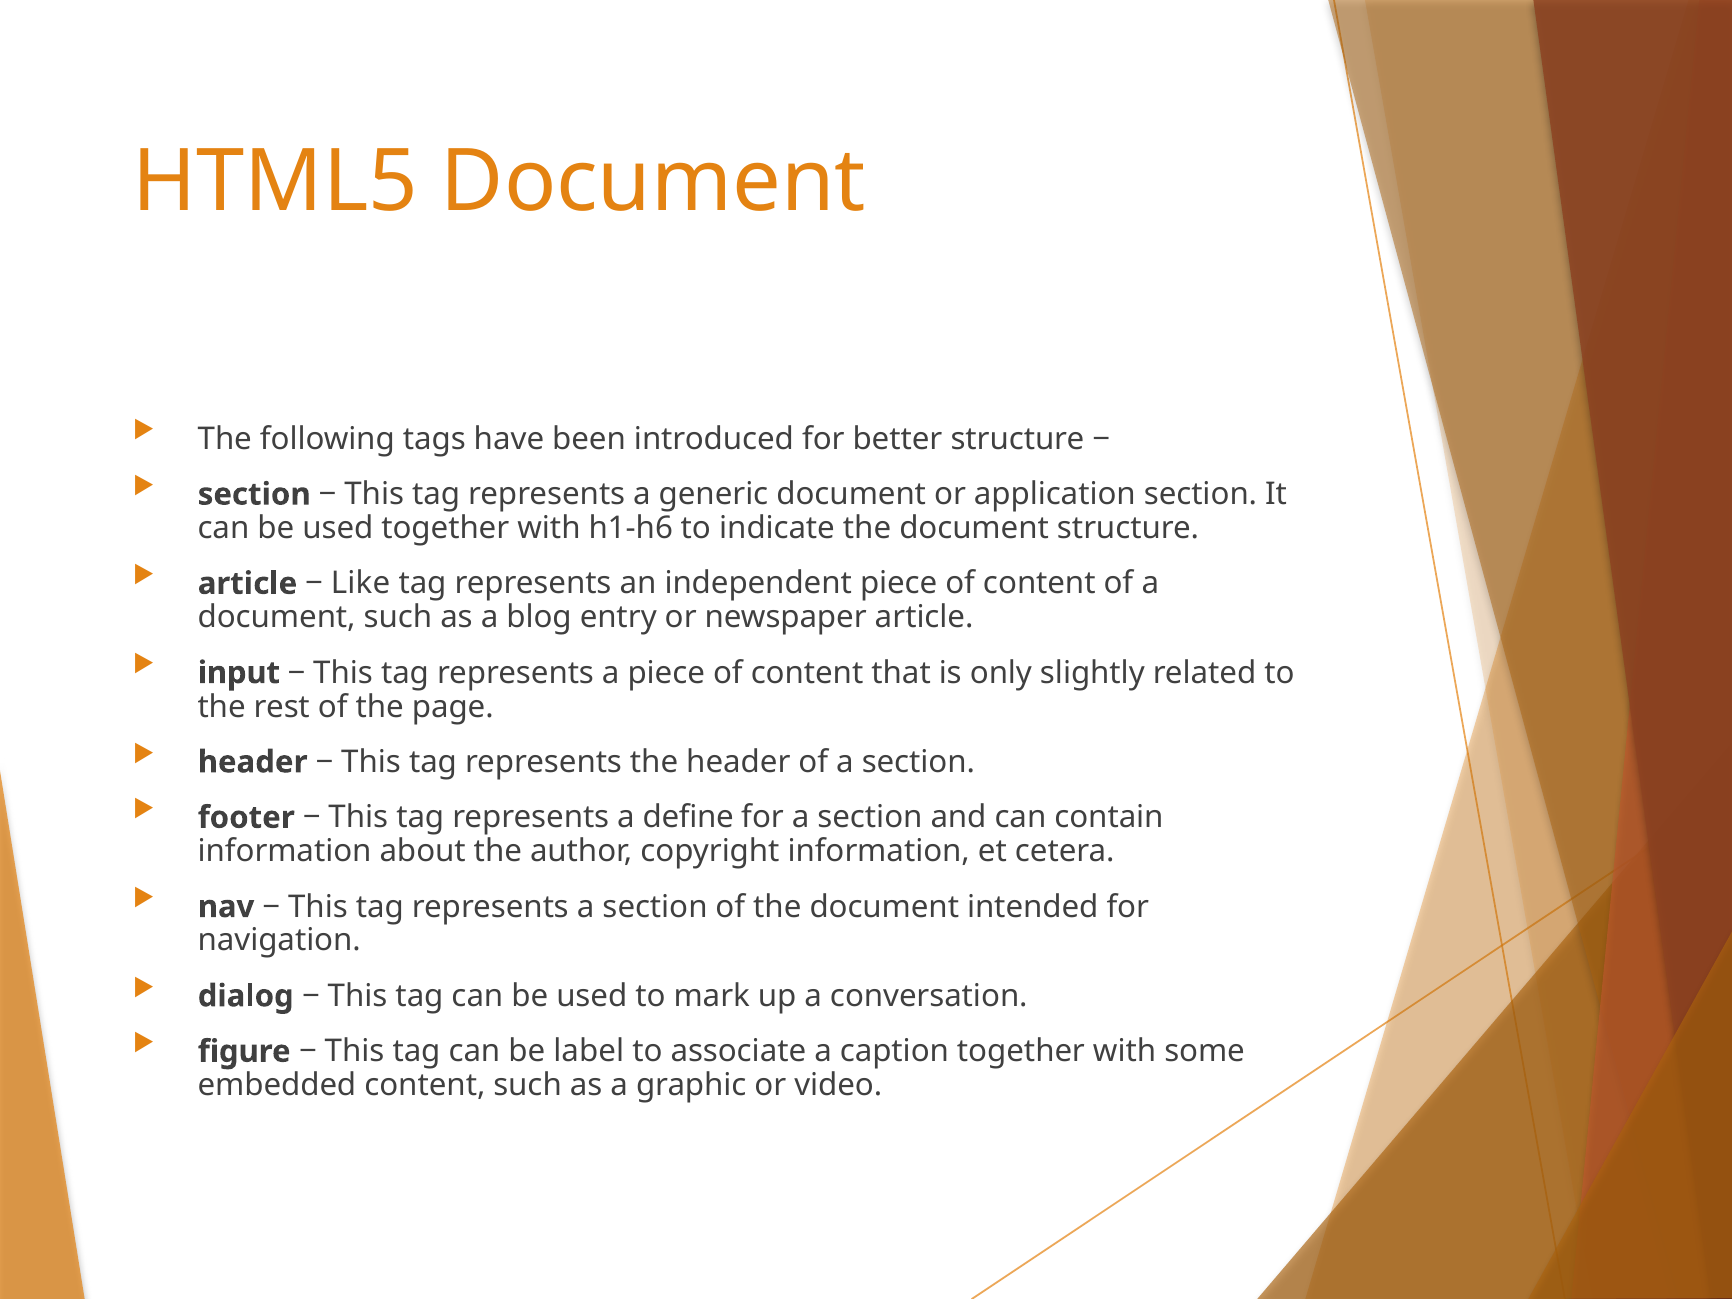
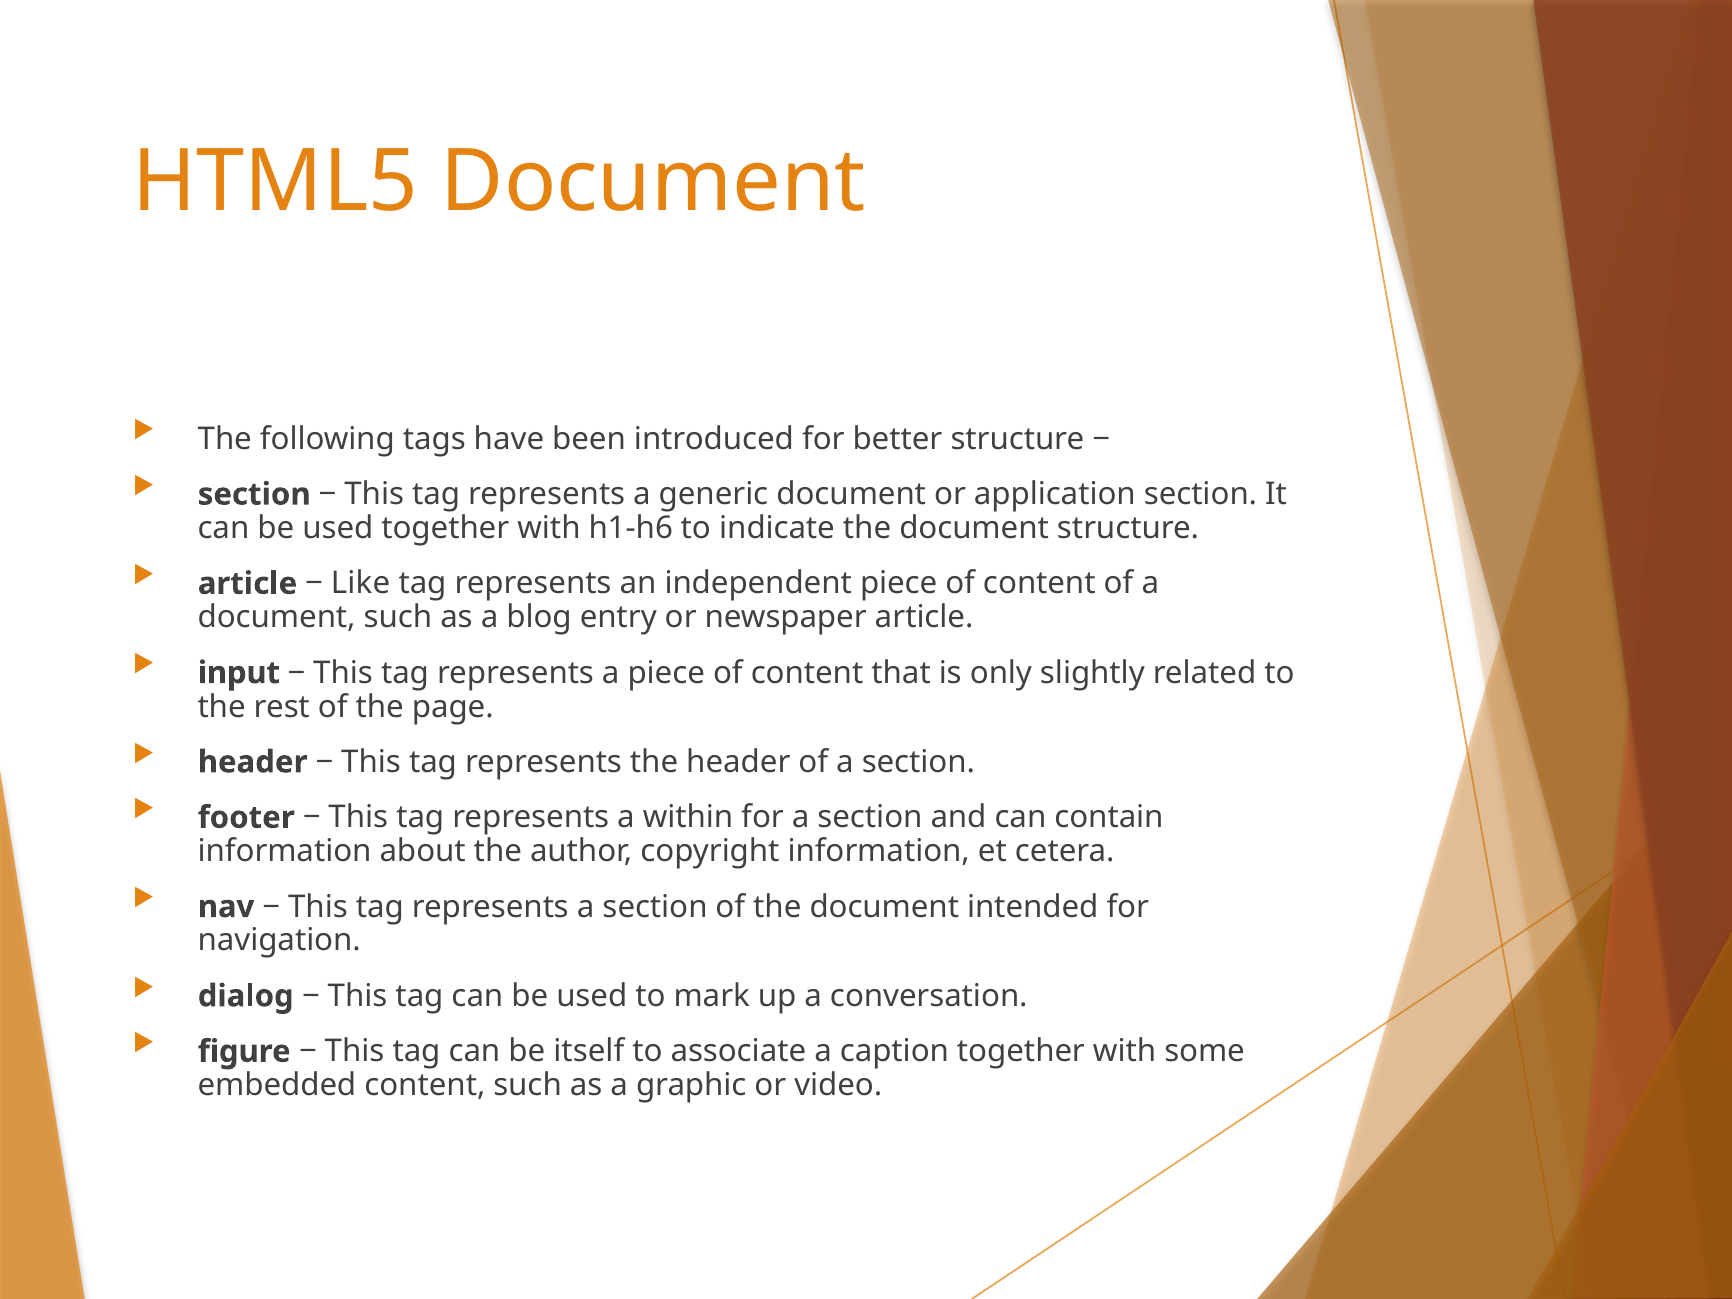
define: define -> within (688, 818)
label: label -> itself (589, 1052)
